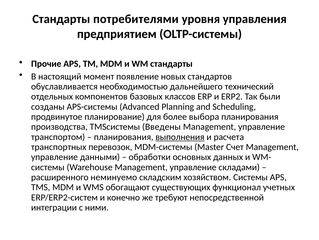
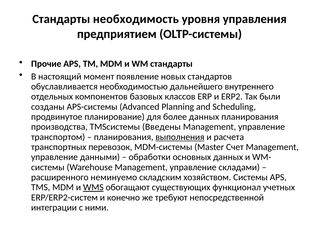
потребителями: потребителями -> необходимость (136, 19)
технический: технический -> внутреннего (249, 86)
более выбора: выбора -> данных (204, 116)
WMS underline: none -> present (93, 187)
